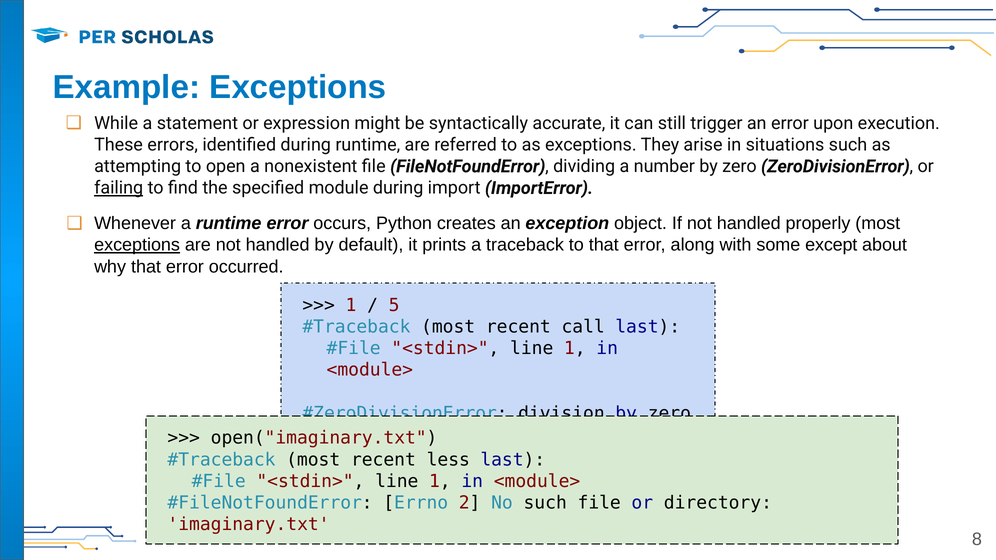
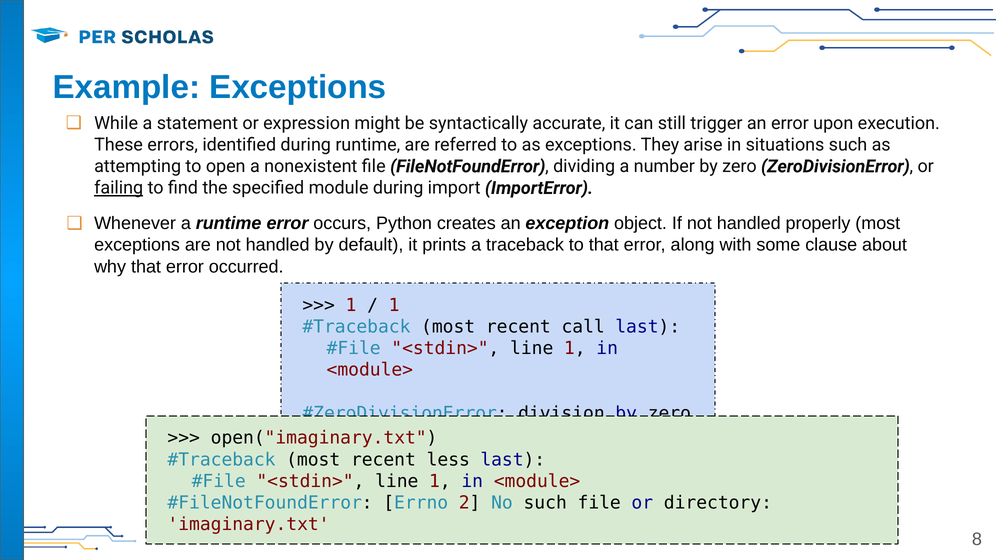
exceptions underline: present -> none (137, 245)
except: except -> clause (831, 245)
5: 5 -> 1 (394, 305)
